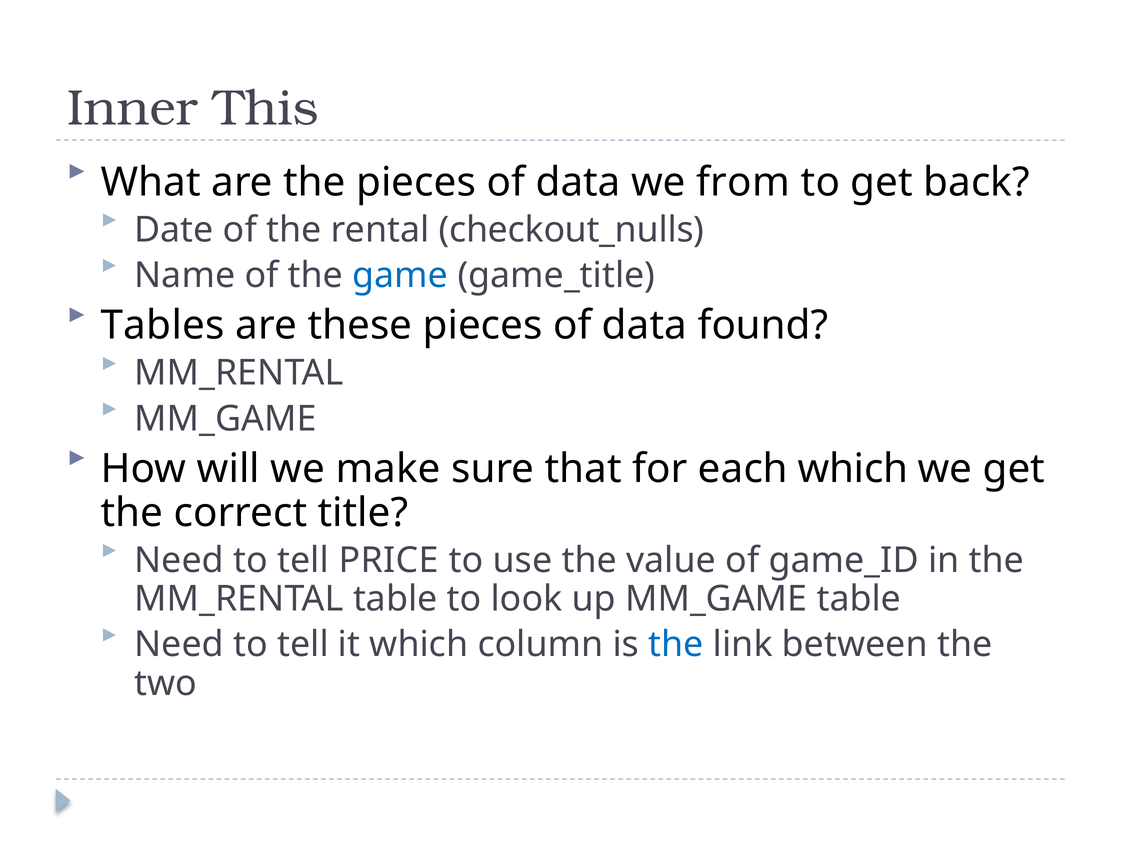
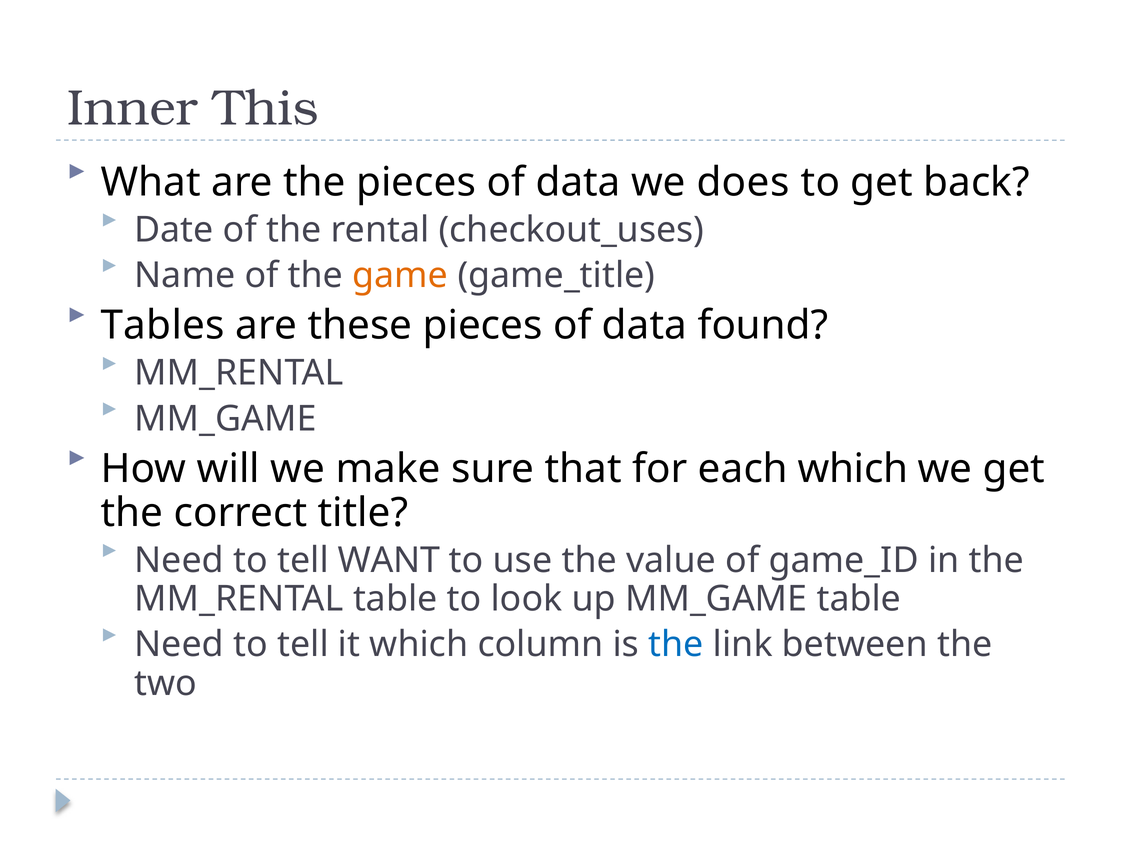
from: from -> does (743, 182)
checkout_nulls: checkout_nulls -> checkout_uses (571, 230)
game colour: blue -> orange (400, 275)
PRICE: PRICE -> WANT (389, 560)
